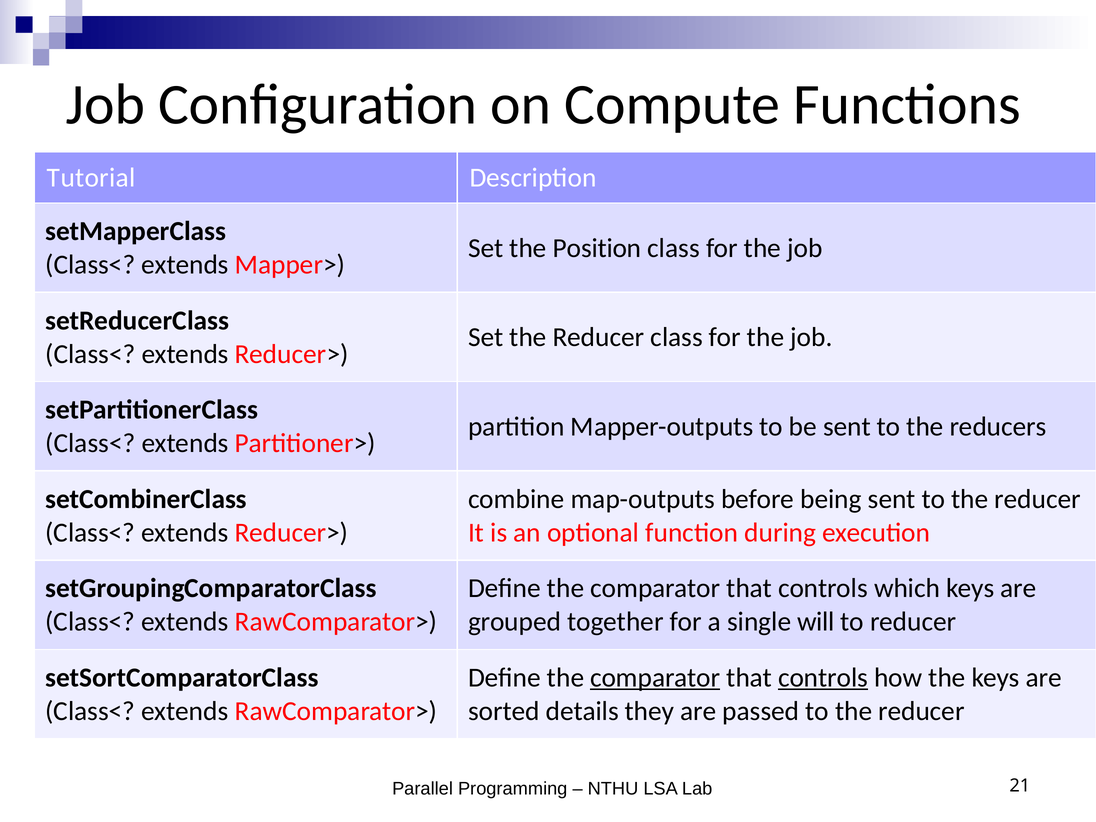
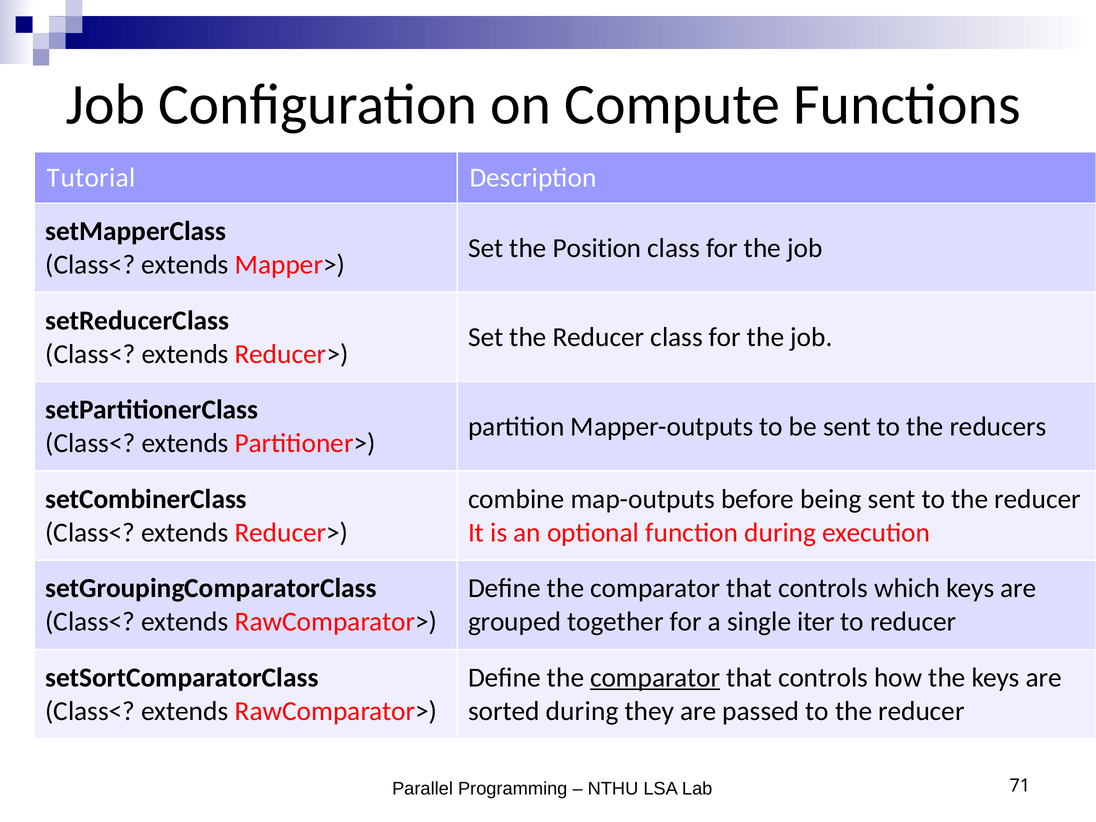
will: will -> iter (816, 622)
controls underline: present -> none (823, 678)
sorted details: details -> during (582, 711)
21: 21 -> 71 (1020, 786)
